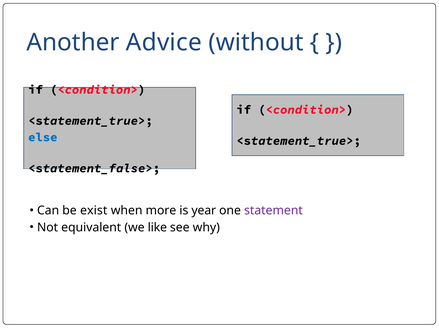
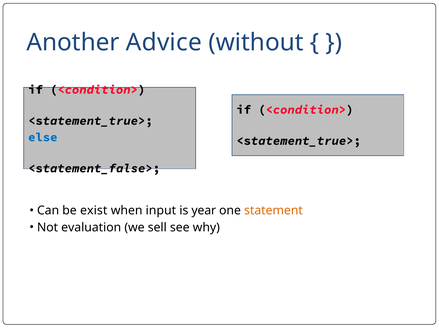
more: more -> input (161, 211)
statement colour: purple -> orange (273, 211)
equivalent: equivalent -> evaluation (91, 228)
like: like -> sell (157, 228)
